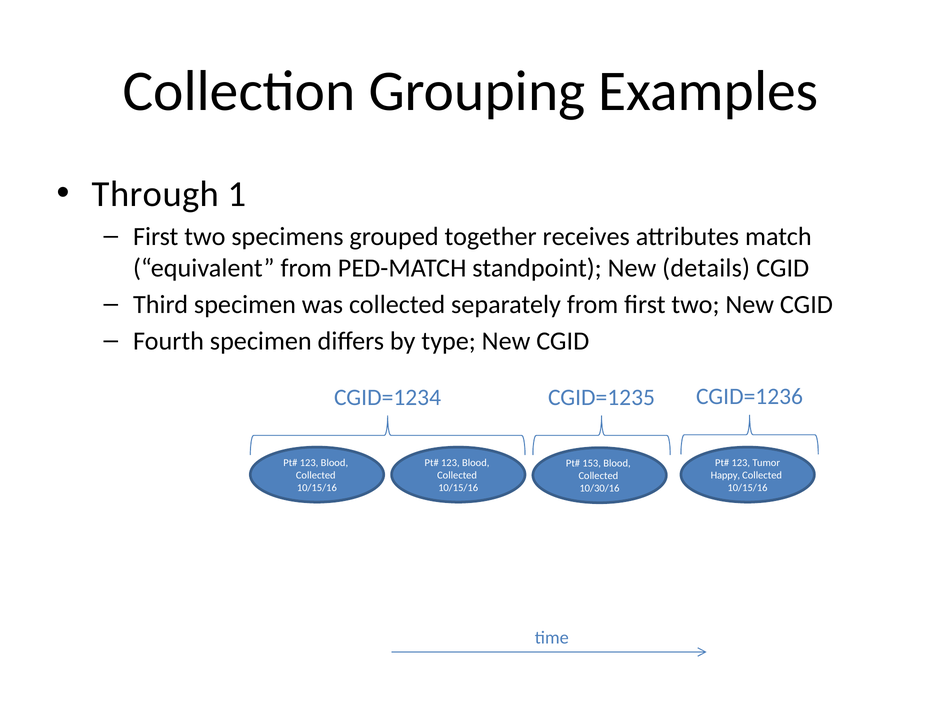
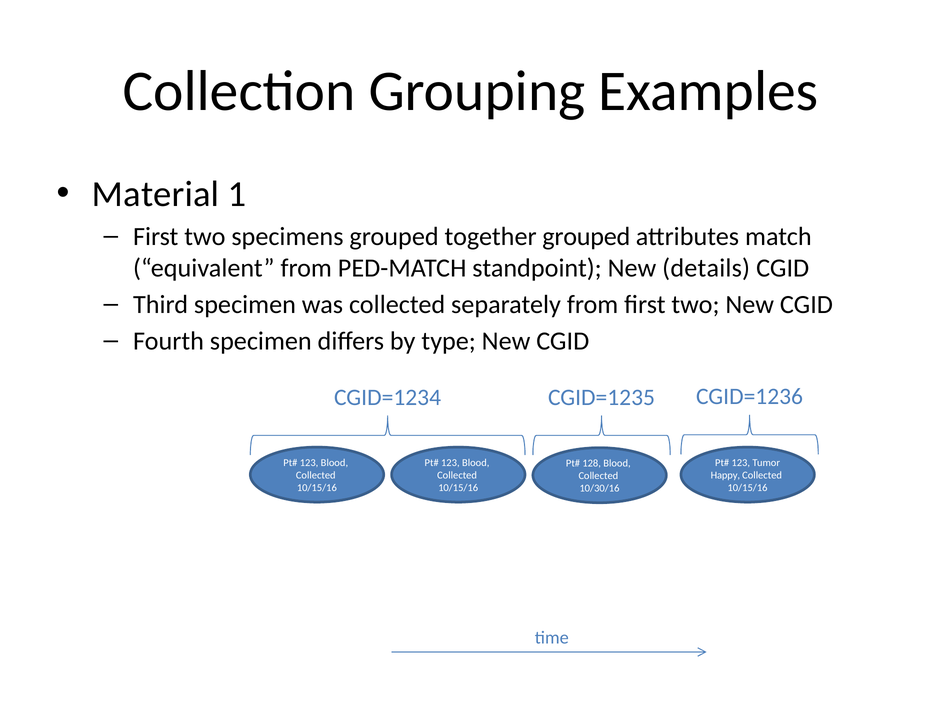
Through: Through -> Material (156, 194)
together receives: receives -> grouped (586, 236)
153: 153 -> 128 (592, 463)
